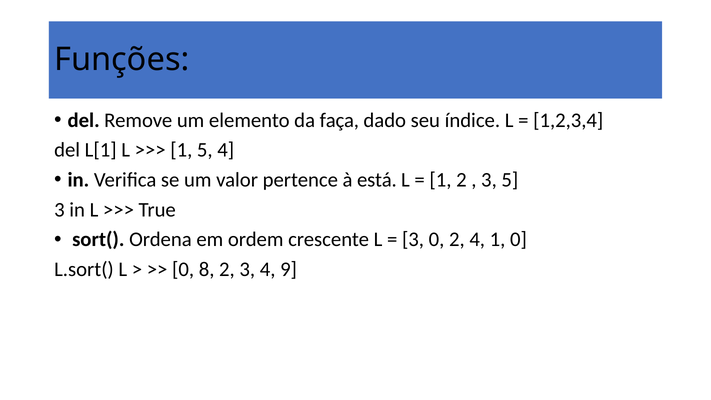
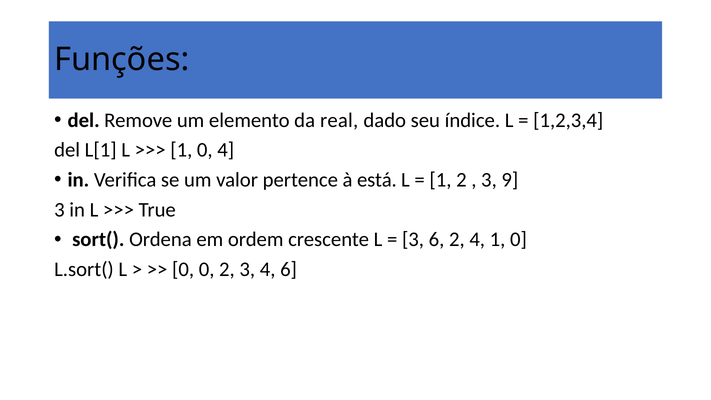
faça: faça -> real (339, 120)
5: 5 -> 0 (205, 150)
3 5: 5 -> 9 (510, 180)
3 0: 0 -> 6 (437, 239)
0 8: 8 -> 0 (207, 269)
4 9: 9 -> 6 (289, 269)
